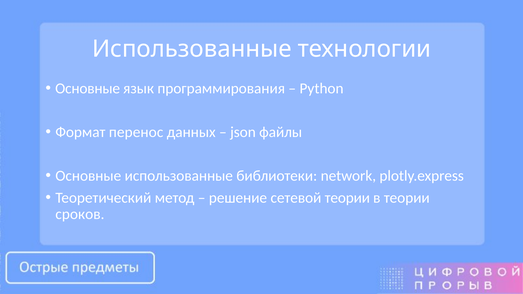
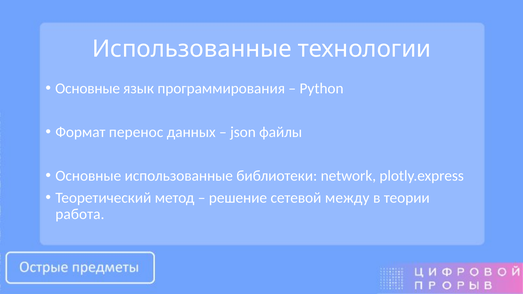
сетевой теории: теории -> между (347, 198)
сроков: сроков -> работа (80, 214)
